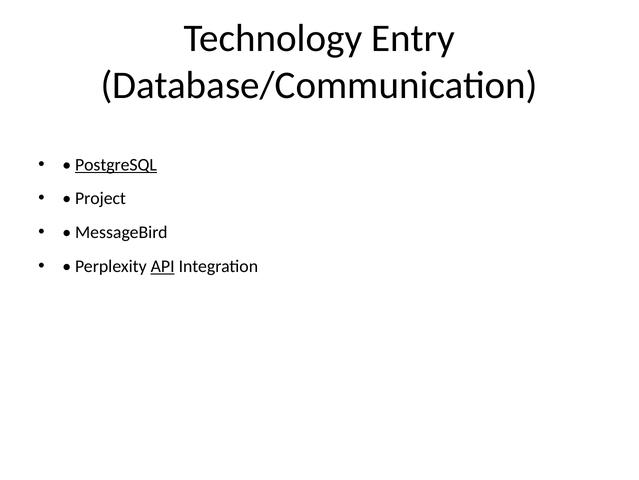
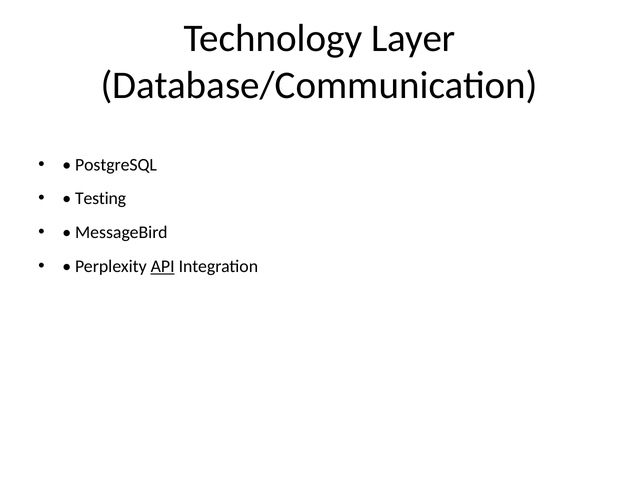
Entry: Entry -> Layer (413, 38)
PostgreSQL underline: present -> none (116, 165)
Project: Project -> Testing (101, 198)
